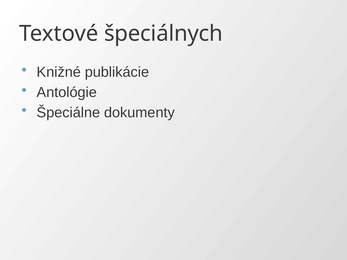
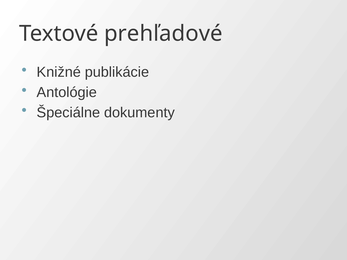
špeciálnych: špeciálnych -> prehľadové (163, 34)
